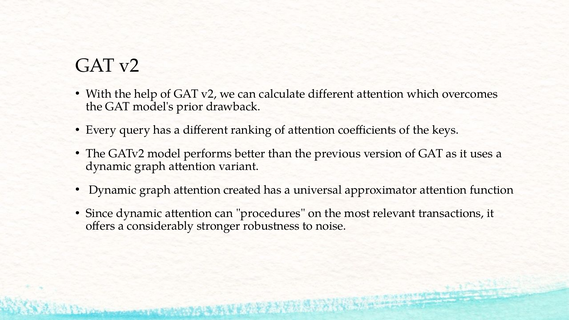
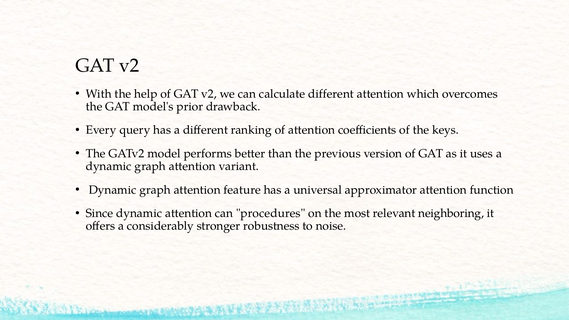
created: created -> feature (242, 190)
transactions: transactions -> neighboring (451, 213)
